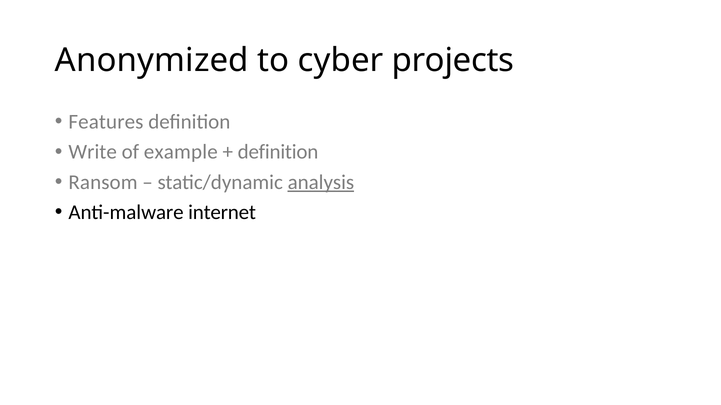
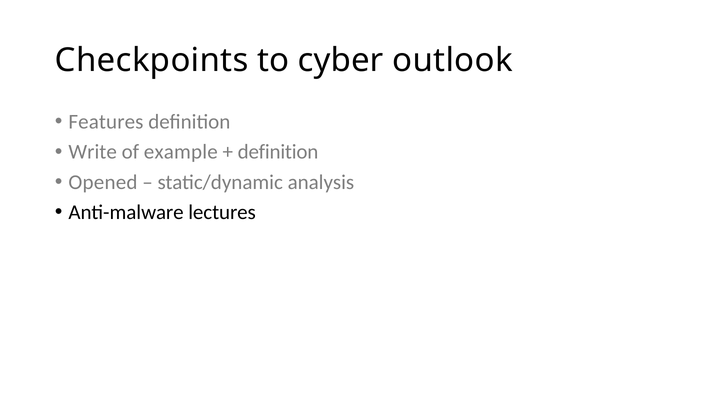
Anonymized: Anonymized -> Checkpoints (152, 61)
projects: projects -> outlook (453, 61)
Ransom: Ransom -> Opened (103, 182)
analysis underline: present -> none (321, 182)
internet: internet -> lectures (222, 213)
